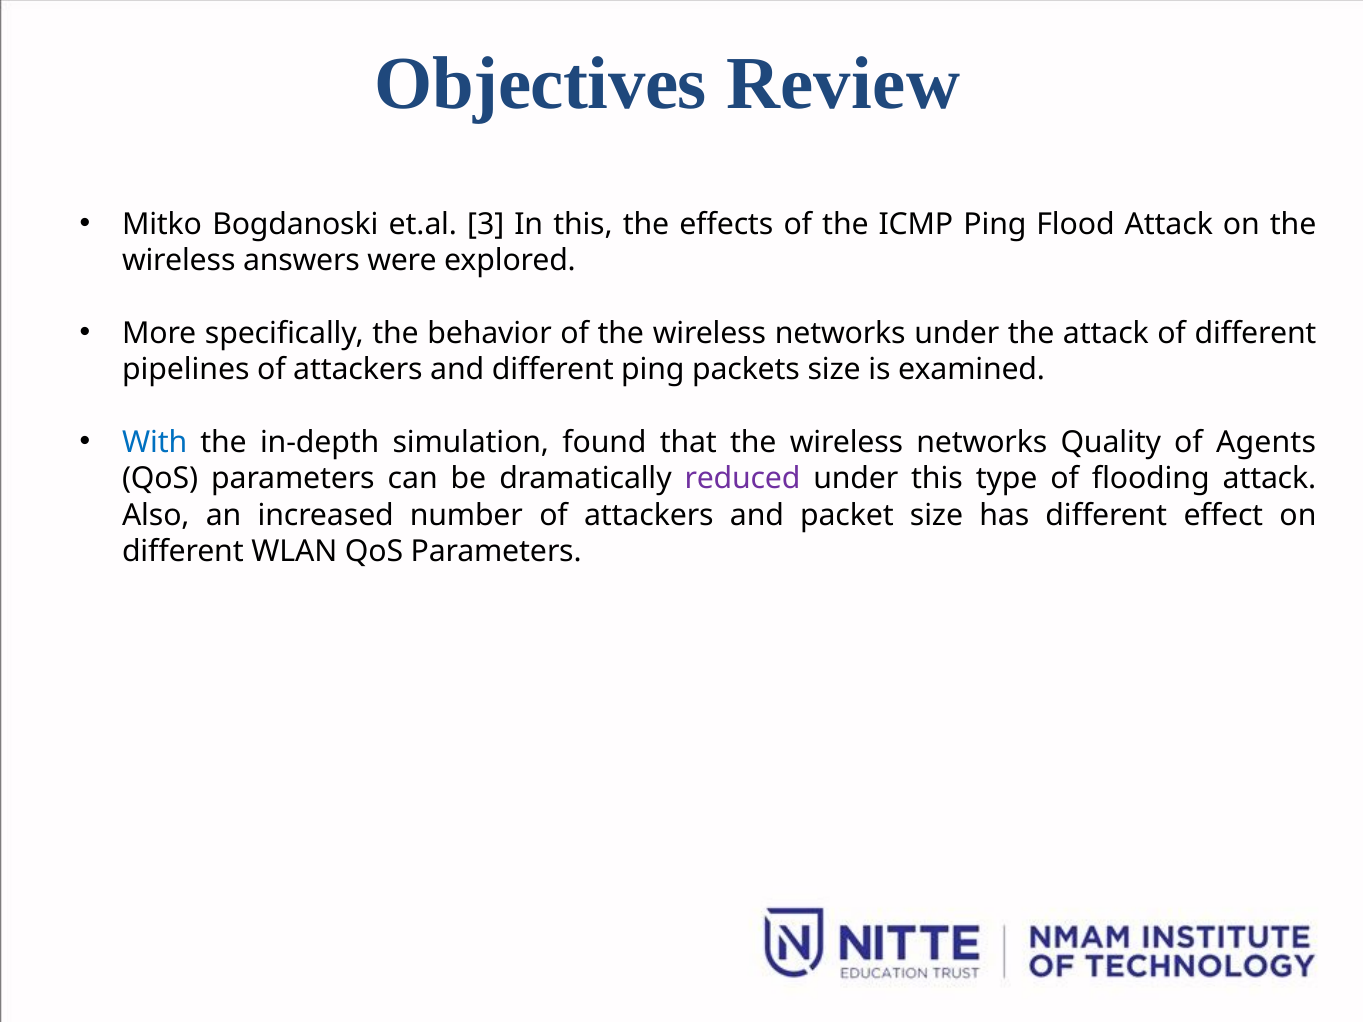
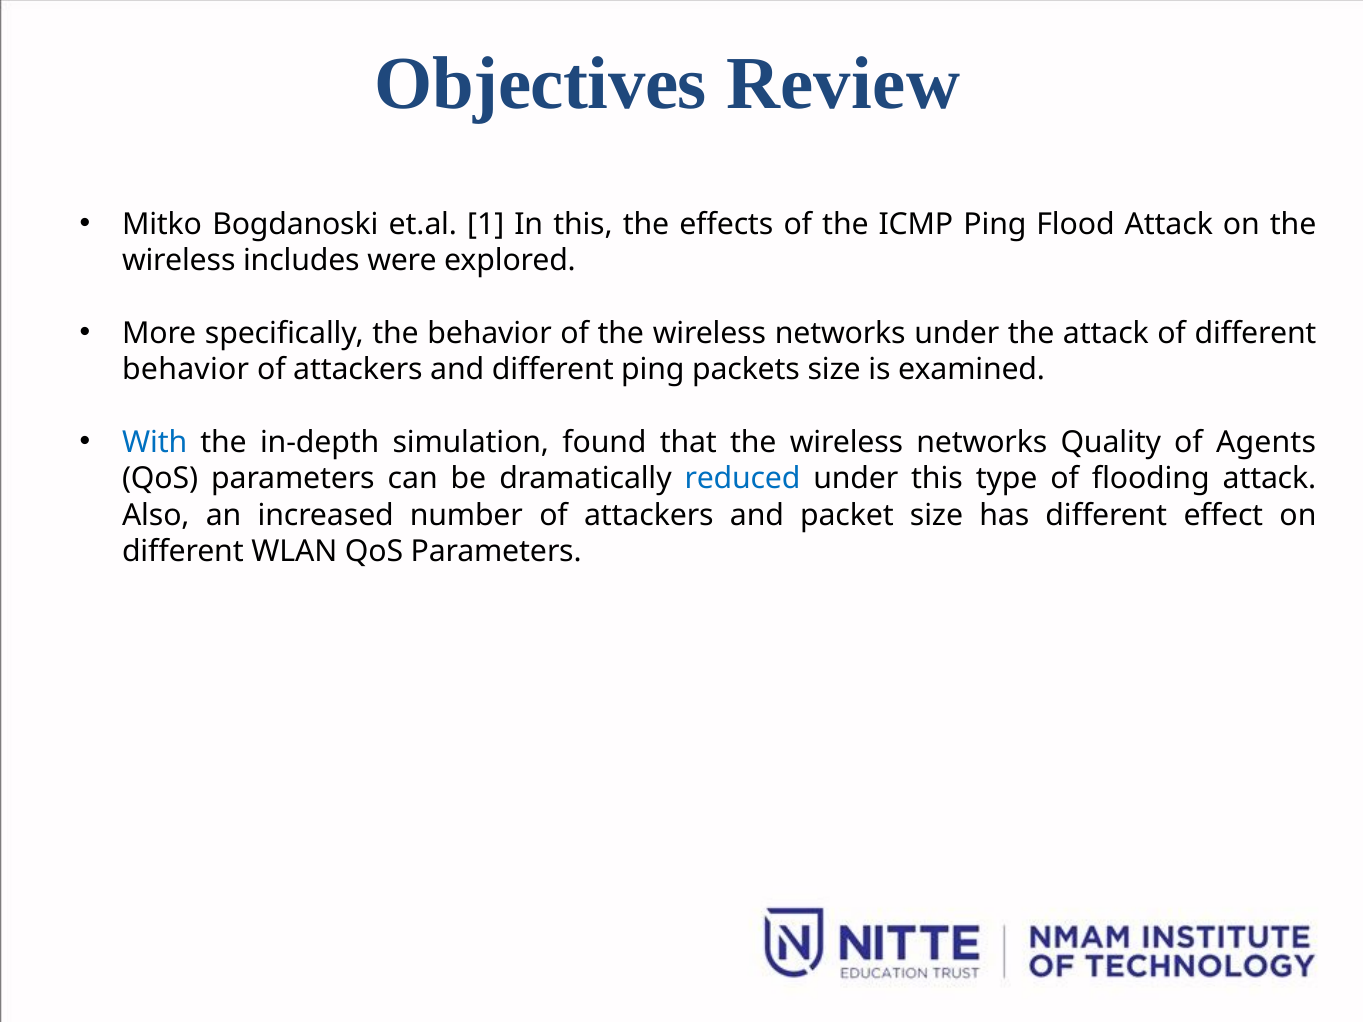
3: 3 -> 1 (486, 225)
answers: answers -> includes (301, 261)
pipelines: pipelines -> behavior (186, 370)
reduced colour: purple -> blue (743, 479)
